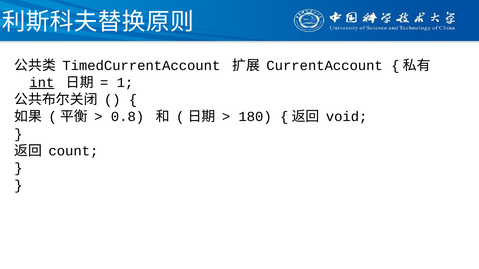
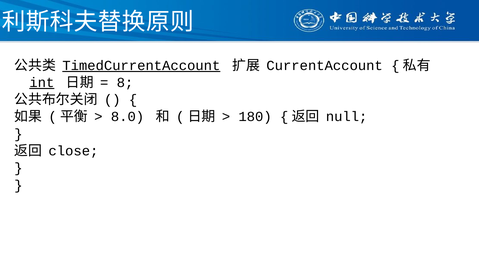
TimedCurrentAccount underline: none -> present (141, 66)
1: 1 -> 8 (125, 83)
0.8: 0.8 -> 8.0 (127, 117)
void: void -> null (347, 117)
count: count -> close (73, 151)
